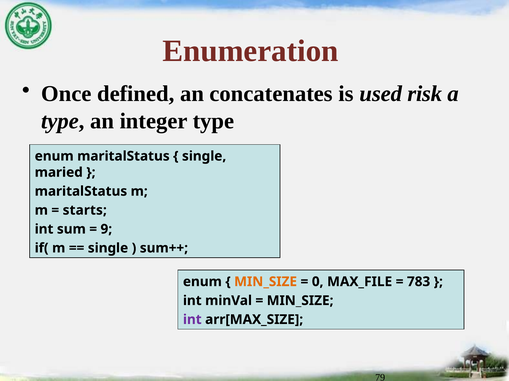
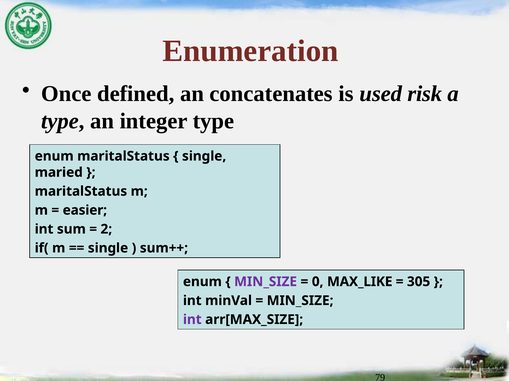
starts: starts -> easier (85, 211)
9: 9 -> 2 (106, 230)
MIN_SIZE colour: orange -> purple (266, 282)
MAX_FILE: MAX_FILE -> MAX_LIKE (360, 282)
783: 783 -> 305 (419, 282)
